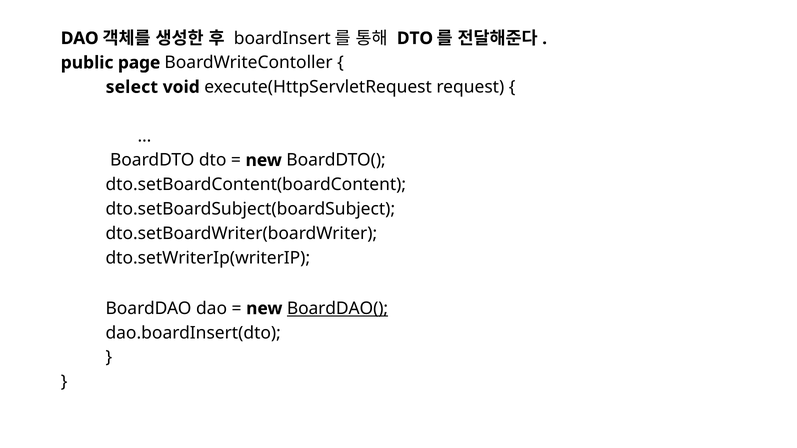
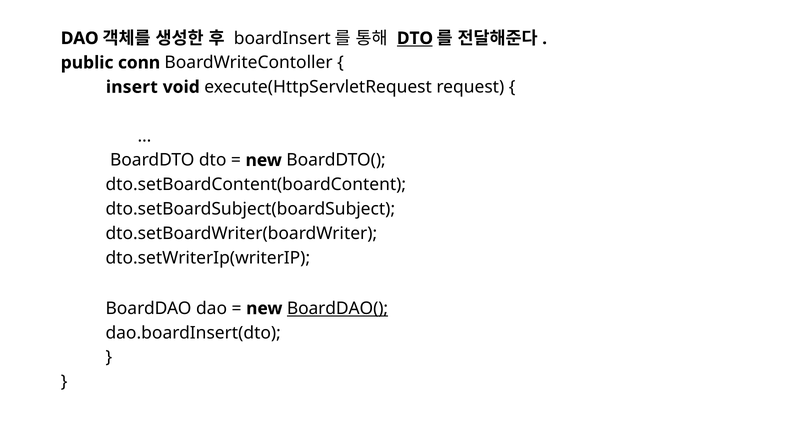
DTO underline: none -> present (415, 38)
page: page -> conn (139, 63)
select: select -> insert (132, 87)
